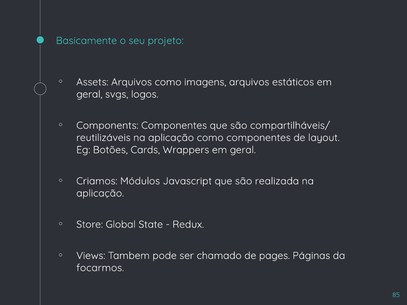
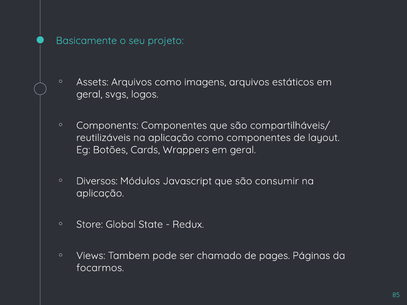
Criamos: Criamos -> Diversos (97, 181)
realizada: realizada -> consumir (277, 181)
